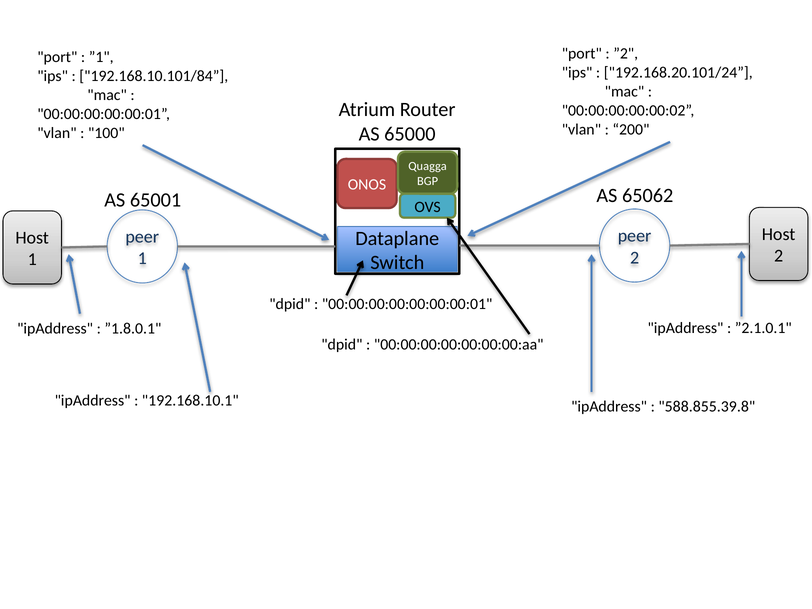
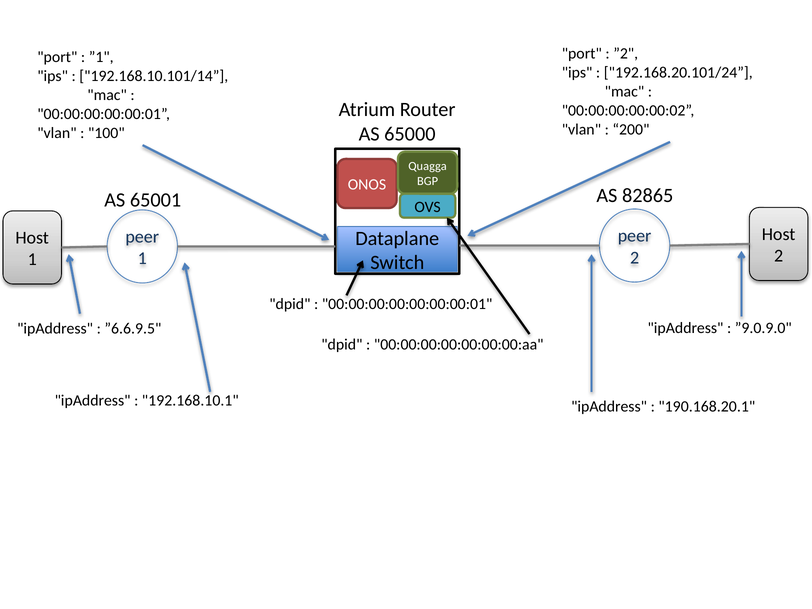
192.168.10.101/84: 192.168.10.101/84 -> 192.168.10.101/14 (154, 76)
65062: 65062 -> 82865 (648, 196)
”1.8.0.1: ”1.8.0.1 -> ”6.6.9.5 (133, 328)
”2.1.0.1: ”2.1.0.1 -> ”9.0.9.0 (763, 328)
588.855.39.8: 588.855.39.8 -> 190.168.20.1 (707, 406)
